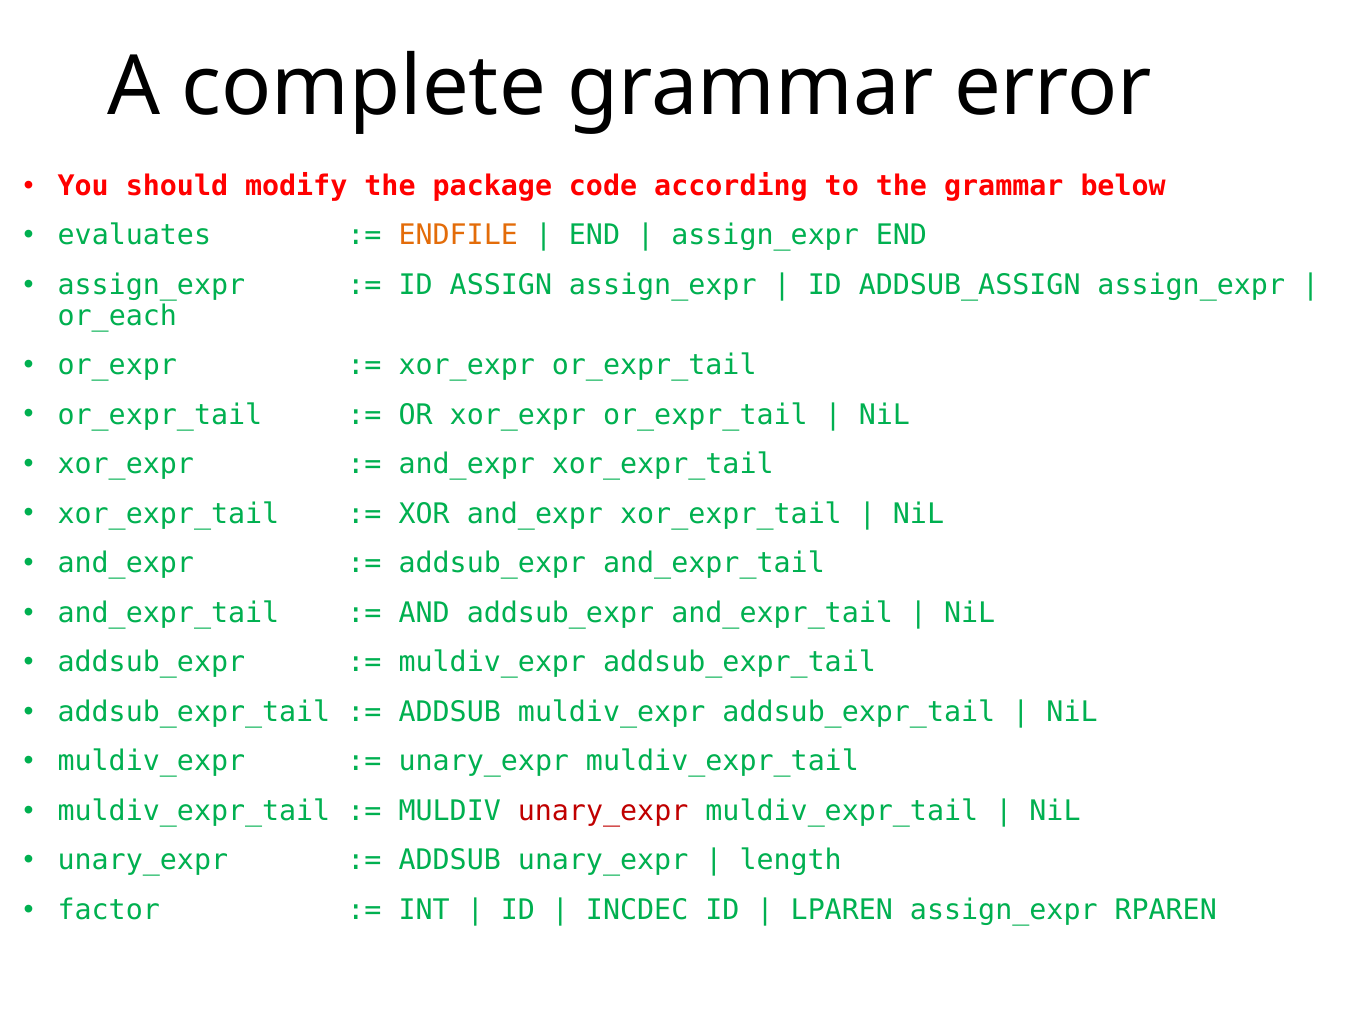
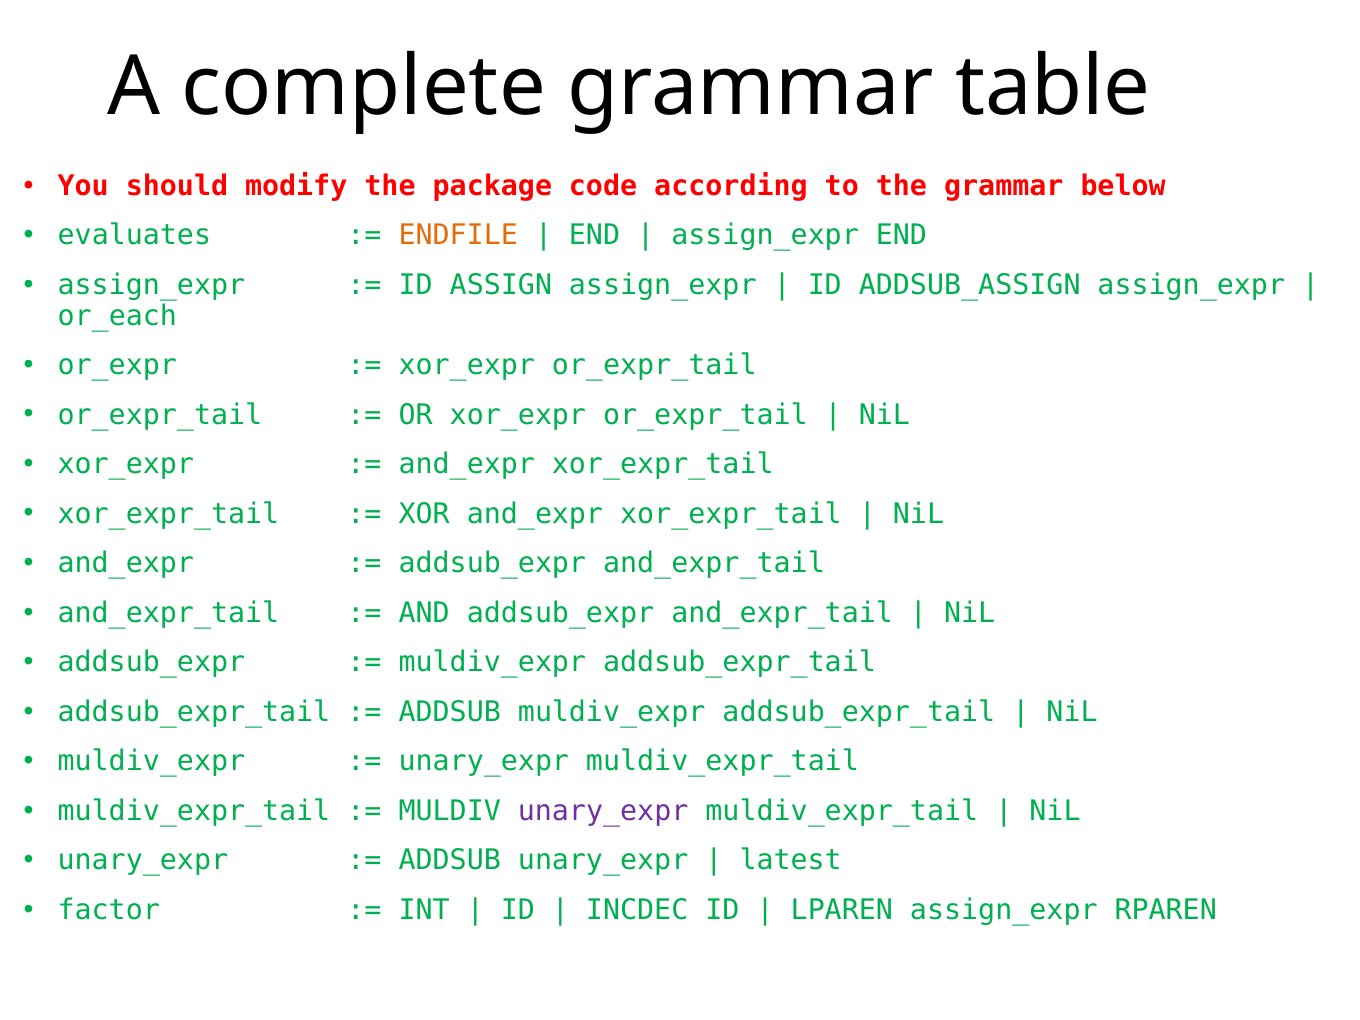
error: error -> table (1053, 87)
unary_expr colour: red -> purple (603, 811)
length: length -> latest (791, 861)
